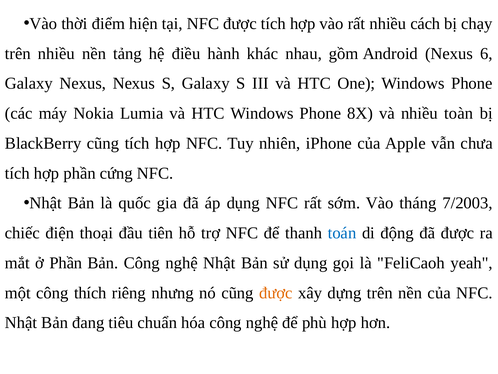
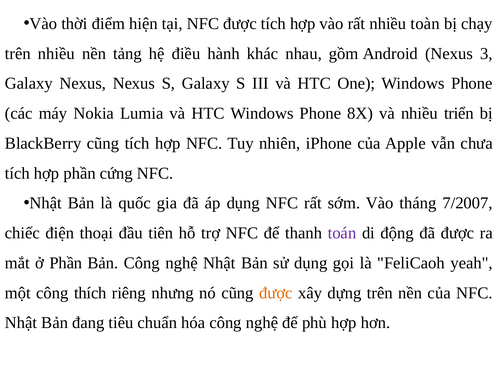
cách: cách -> toàn (425, 24)
6: 6 -> 3 (486, 53)
toàn: toàn -> triển (459, 113)
7/2003: 7/2003 -> 7/2007 (468, 203)
toán colour: blue -> purple (342, 233)
